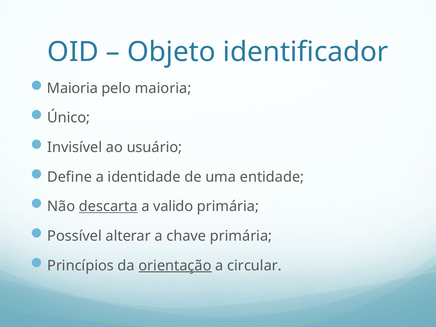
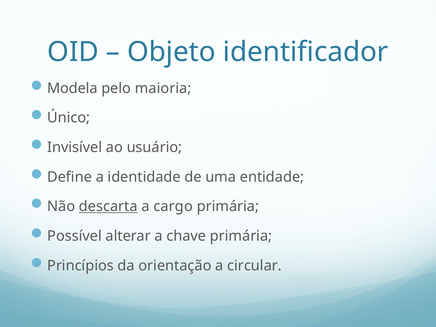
Maioria: Maioria -> Modela (72, 88)
valido: valido -> cargo (173, 206)
orientação underline: present -> none (175, 266)
